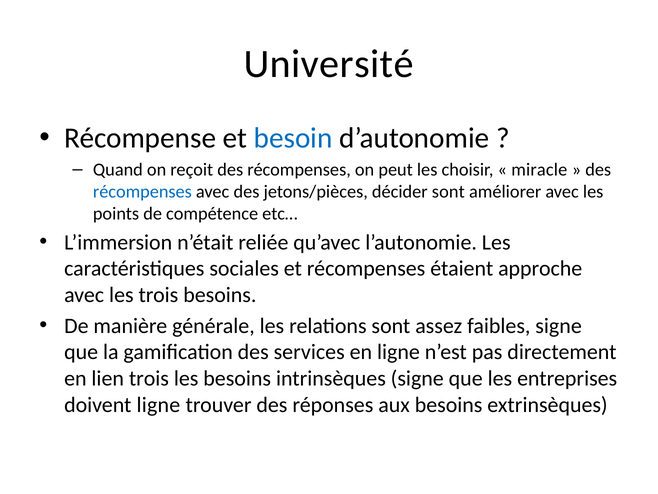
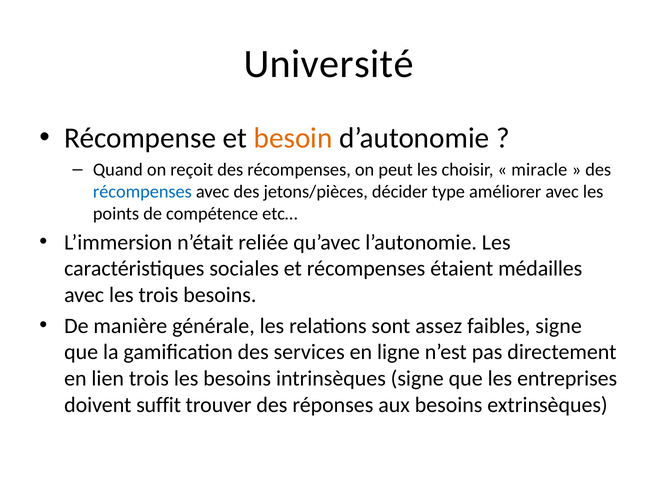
besoin colour: blue -> orange (293, 138)
décider sont: sont -> type (448, 191)
approche: approche -> médailles (540, 268)
doivent ligne: ligne -> suffit (159, 404)
